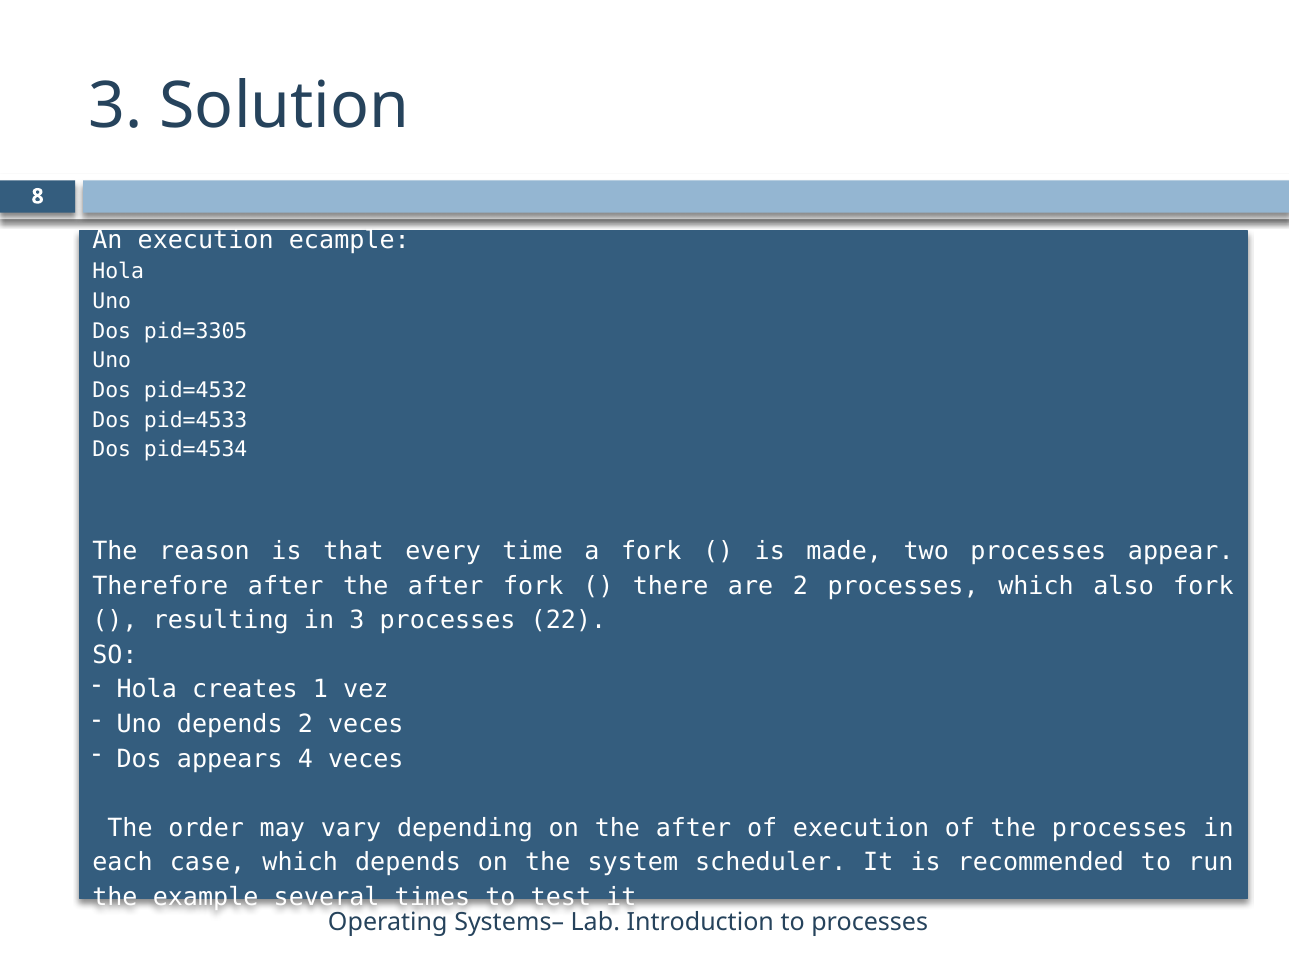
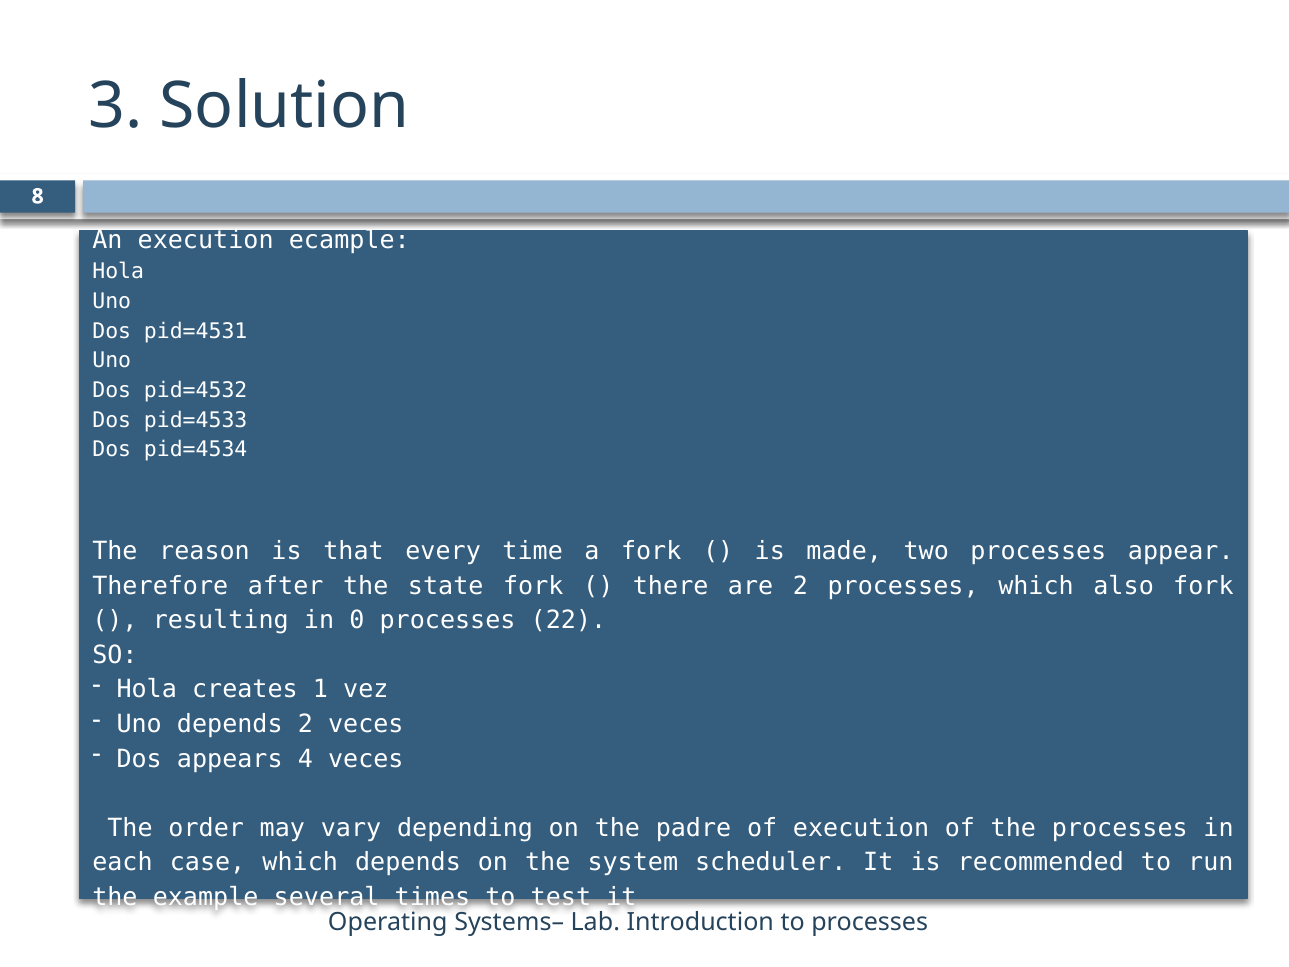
pid=3305: pid=3305 -> pid=4531 (196, 331)
after the after: after -> state (446, 586)
in 3: 3 -> 0 (357, 620)
on the after: after -> padre (694, 828)
